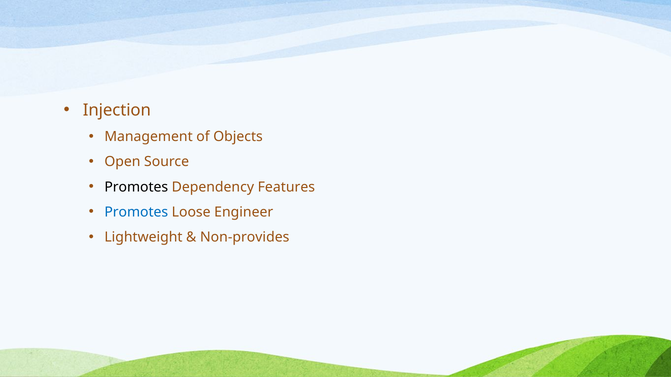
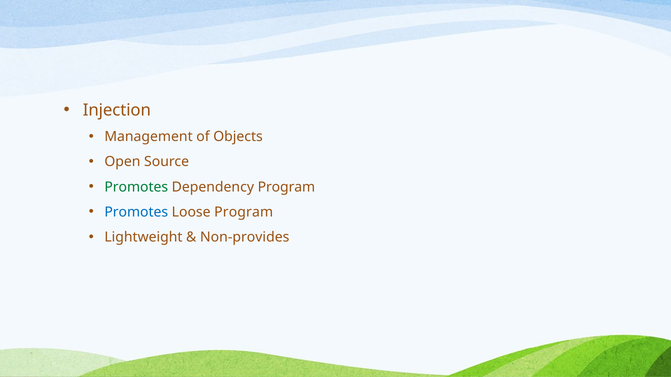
Promotes colour: black -> green (136, 187)
Dependency Features: Features -> Program (286, 187)
Loose Engineer: Engineer -> Program (244, 212)
